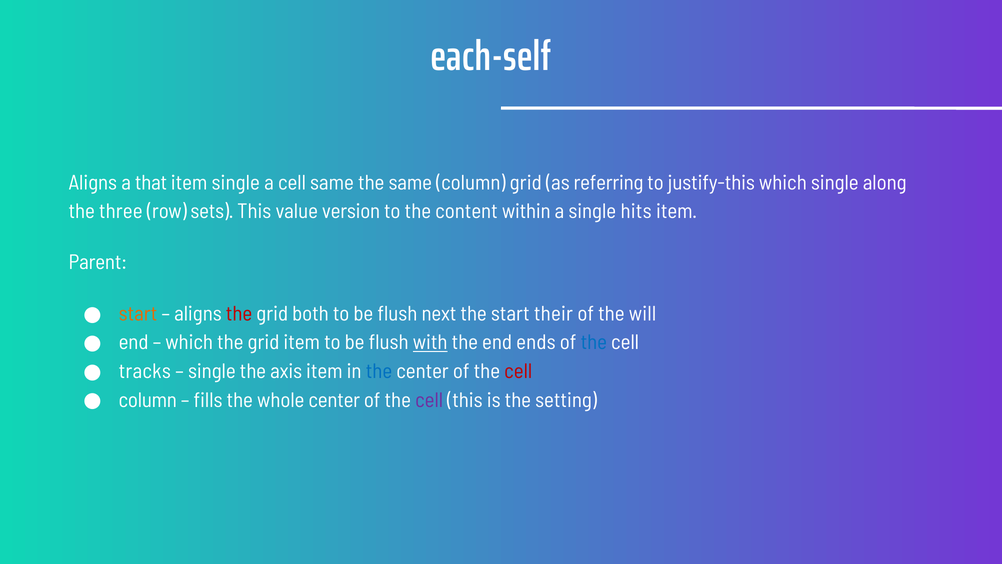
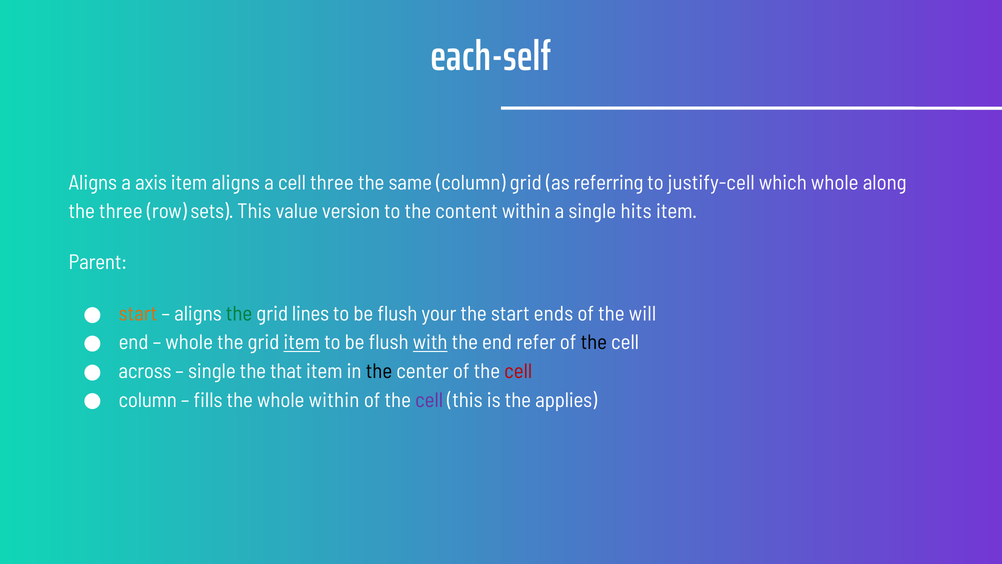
that: that -> axis (151, 183)
item single: single -> aligns (236, 183)
cell same: same -> three (332, 183)
justify-this: justify-this -> justify-cell (711, 183)
which single: single -> whole (835, 183)
the colour: red -> green (239, 313)
both: both -> lines (311, 313)
next: next -> your (439, 313)
their: their -> ends (553, 313)
which: which -> whole (189, 342)
item underline: none -> present (302, 342)
ends: ends -> refer (536, 342)
the colour: blue -> black (594, 342)
tracks: tracks -> across (145, 371)
axis: axis -> that (286, 371)
the colour: blue -> black (379, 371)
whole center: center -> within (334, 400)
setting: setting -> applies (566, 400)
